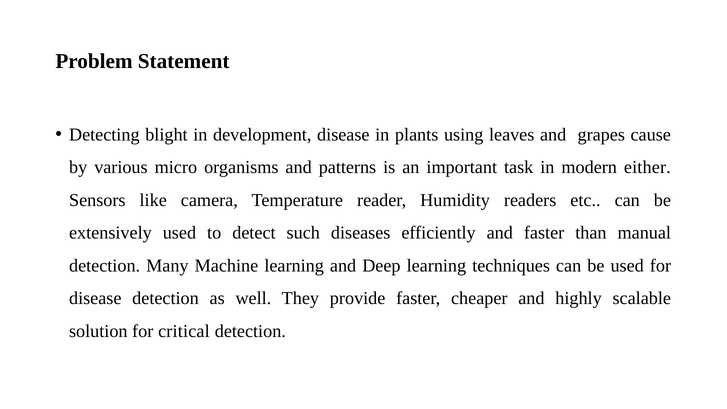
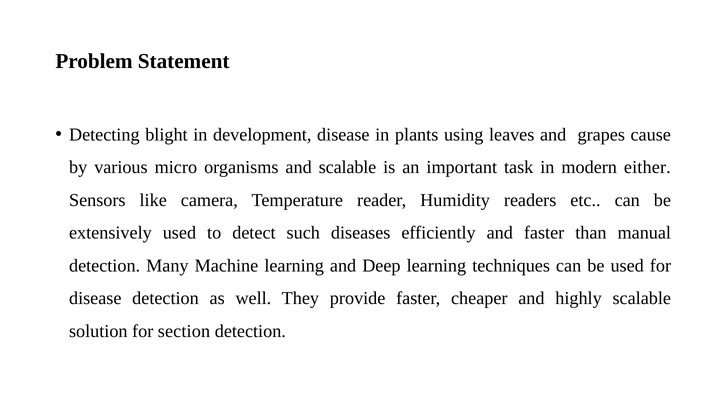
and patterns: patterns -> scalable (348, 167)
critical: critical -> section (184, 331)
